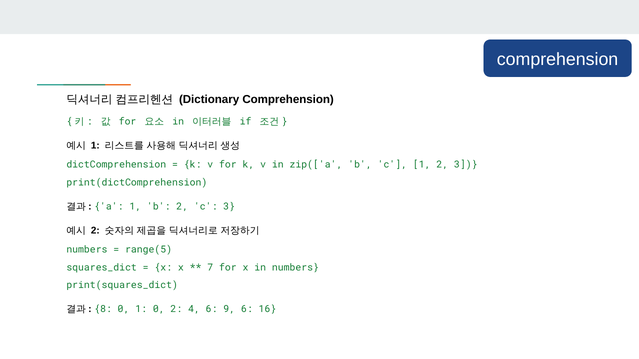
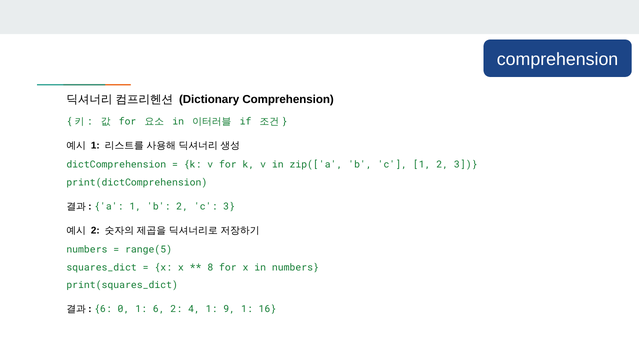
7: 7 -> 8 (210, 268)
8: 8 -> 6 (103, 309)
1 0: 0 -> 6 (159, 309)
4 6: 6 -> 1 (212, 309)
9 6: 6 -> 1 (247, 309)
